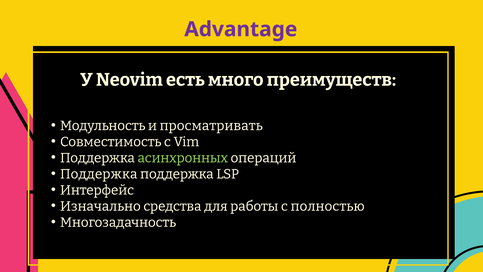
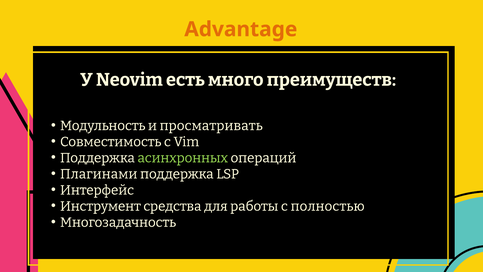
Advantage colour: purple -> orange (241, 29)
Поддержка: Поддержка -> Плагинами (99, 174)
Изначально: Изначально -> Инструмент (100, 206)
